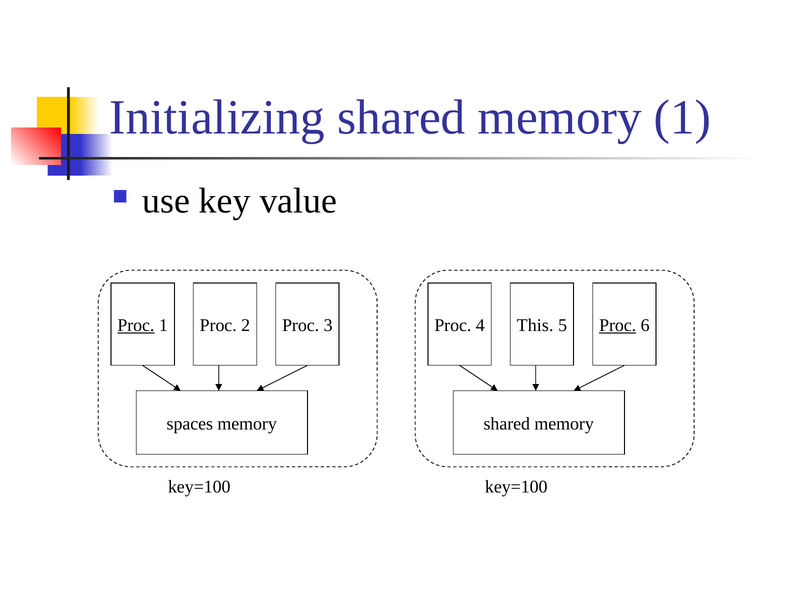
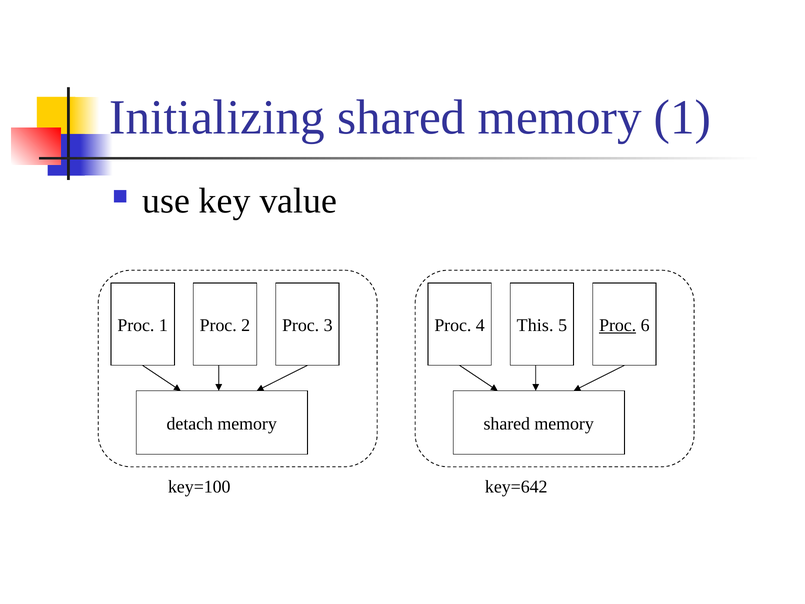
Proc underline: present -> none (136, 325)
spaces: spaces -> detach (190, 424)
key=100: key=100 -> key=642 (516, 487)
